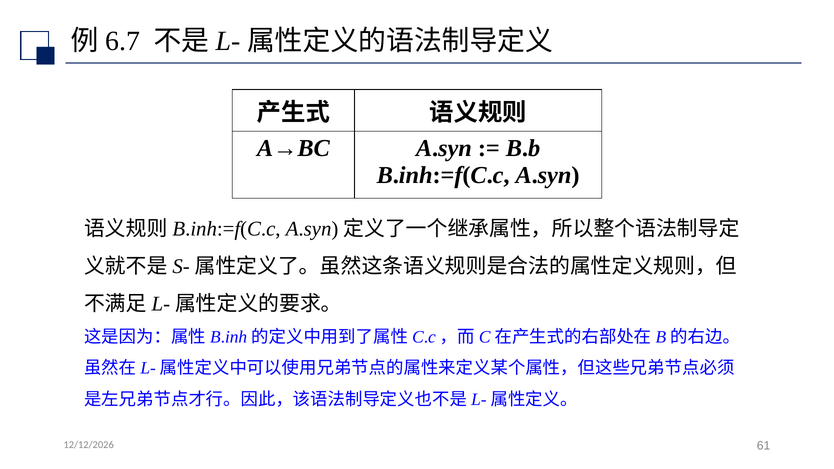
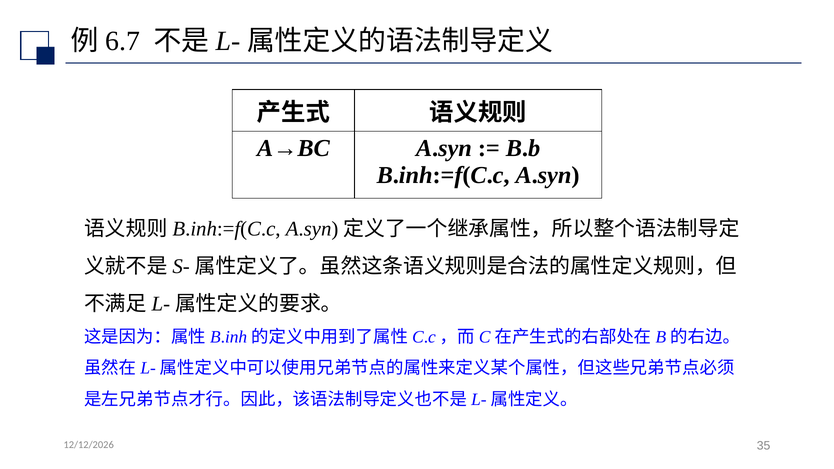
61: 61 -> 35 (764, 446)
